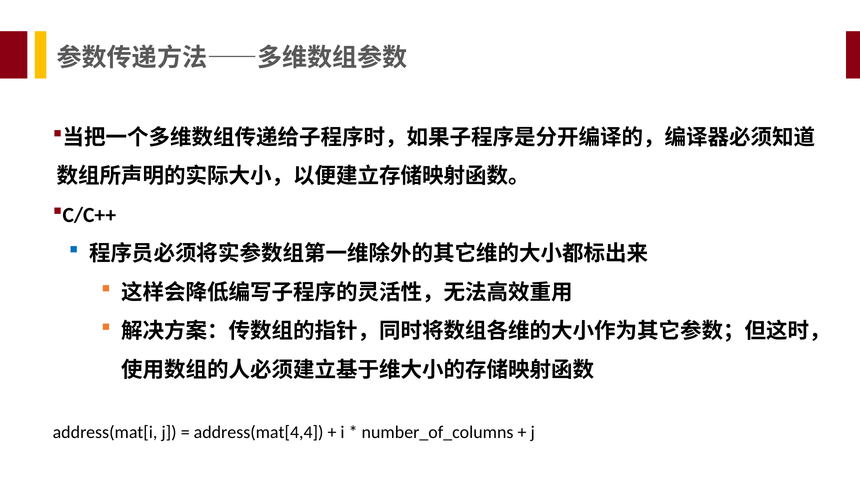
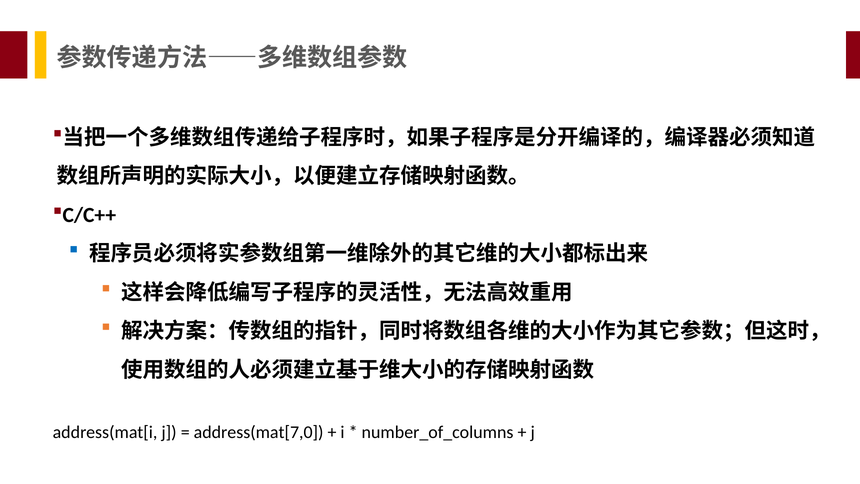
address(mat[4,4: address(mat[4,4 -> address(mat[7,0 (259, 432)
